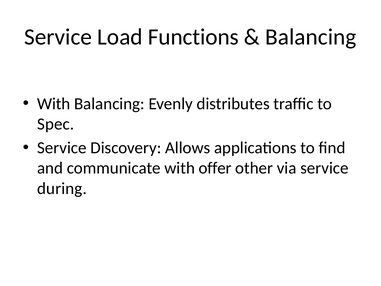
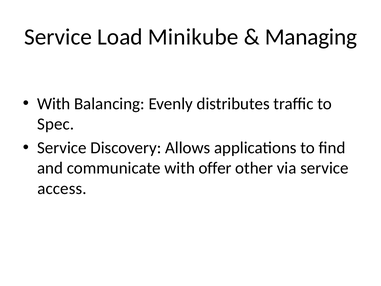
Functions: Functions -> Minikube (193, 37)
Balancing: Balancing -> Managing (311, 37)
during: during -> access (62, 188)
